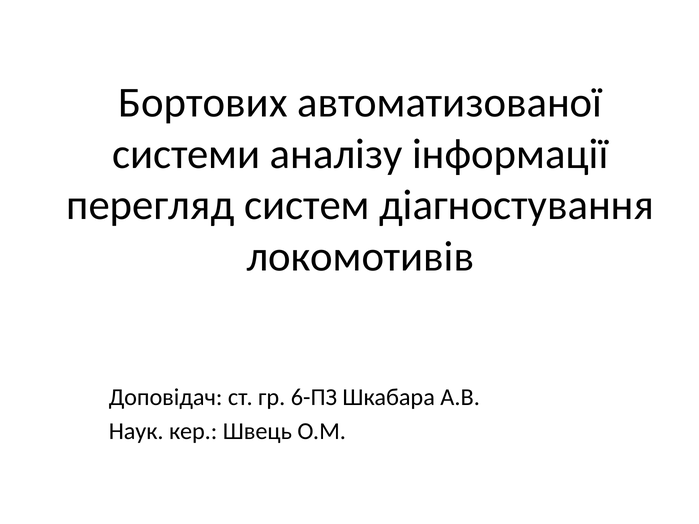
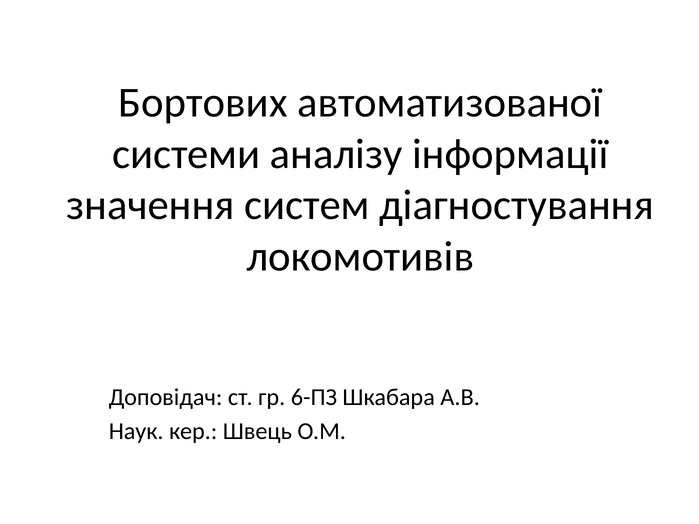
перегляд: перегляд -> значення (150, 205)
